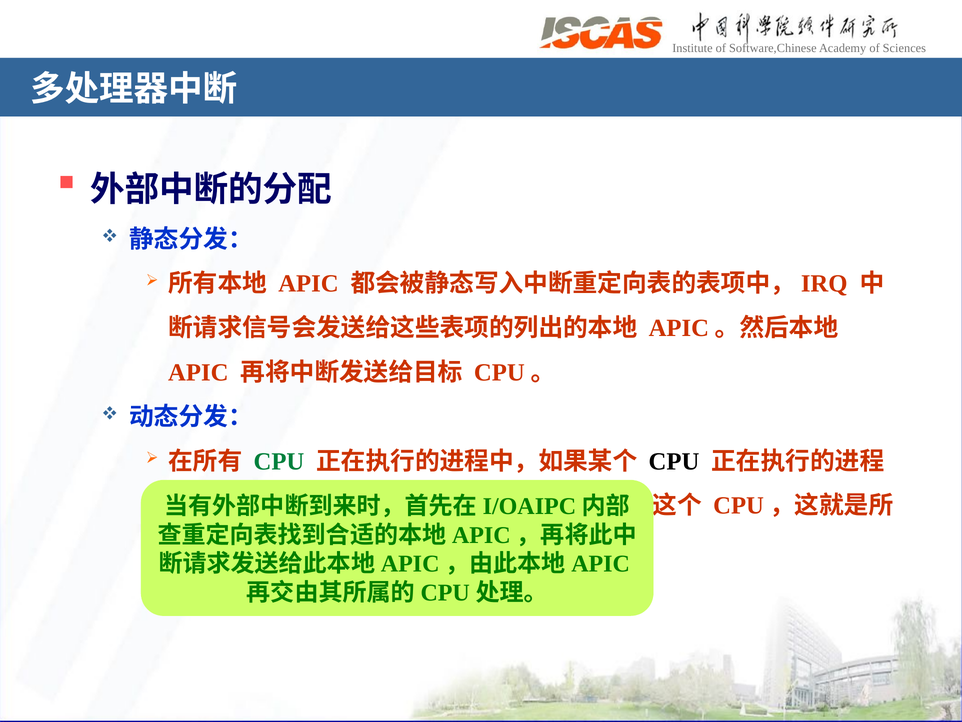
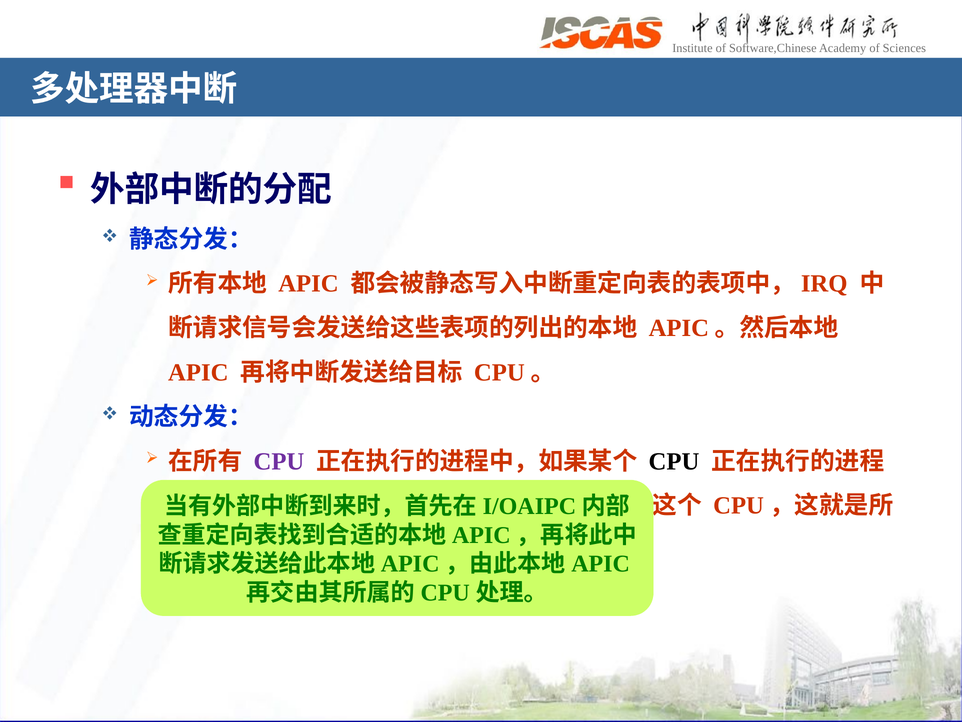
CPU colour: green -> purple (279, 461)
